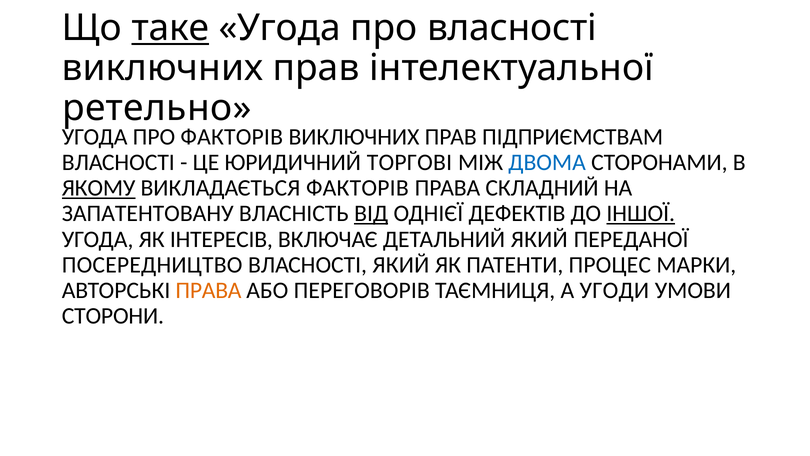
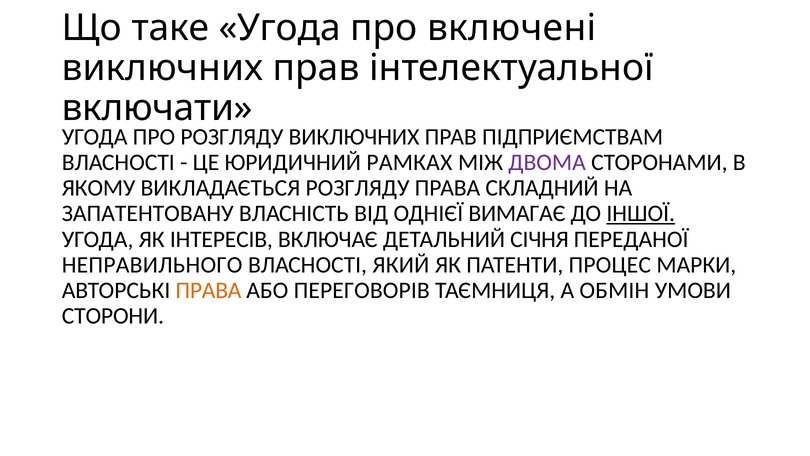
таке underline: present -> none (170, 28)
про власності: власності -> включені (512, 28)
ретельно: ретельно -> включати (157, 108)
ПРО ФАКТОРІВ: ФАКТОРІВ -> РОЗГЛЯДУ (232, 137)
ТОРГОВІ: ТОРГОВІ -> РАМКАХ (409, 162)
ДВОМА colour: blue -> purple (547, 162)
ЯКОМУ underline: present -> none (99, 188)
ВИКЛАДАЄТЬСЯ ФАКТОРІВ: ФАКТОРІВ -> РОЗГЛЯДУ (358, 188)
ВІД underline: present -> none (371, 214)
ДЕФЕКТІВ: ДЕФЕКТІВ -> ВИМАГАЄ (517, 214)
ДЕТАЛЬНИЙ ЯКИЙ: ЯКИЙ -> СІЧНЯ (539, 239)
ПОСЕРЕДНИЦТВО: ПОСЕРЕДНИЦТВО -> НЕПРАВИЛЬНОГО (152, 265)
УГОДИ: УГОДИ -> ОБМІН (614, 290)
